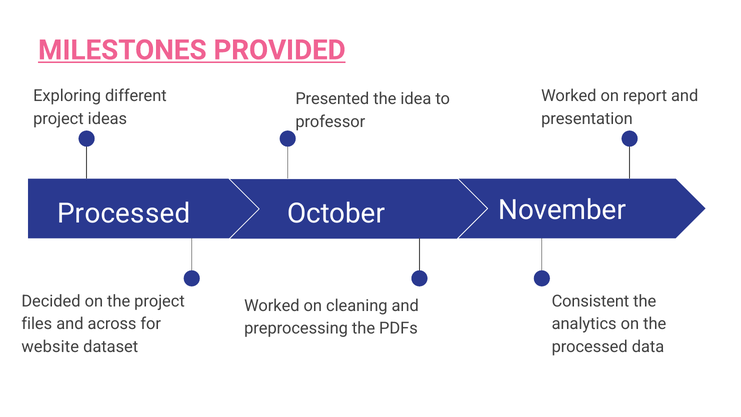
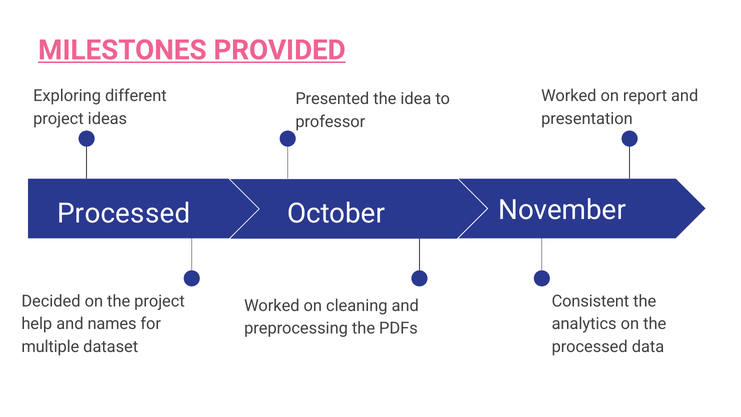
files: files -> help (37, 324)
across: across -> names (112, 324)
website: website -> multiple (50, 346)
